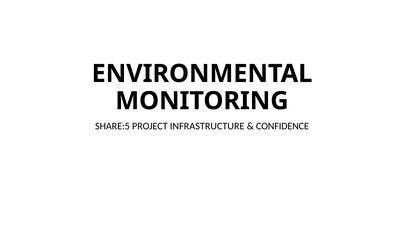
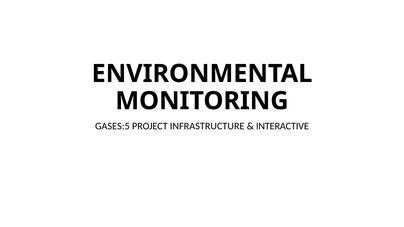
SHARE:5: SHARE:5 -> GASES:5 (112, 126)
CONFIDENCE: CONFIDENCE -> INTERACTIVE (282, 126)
